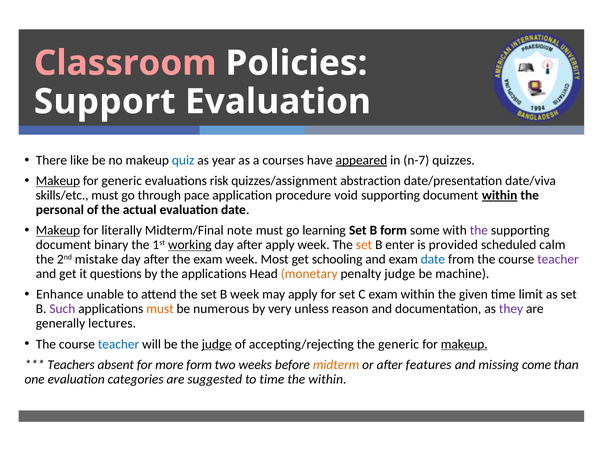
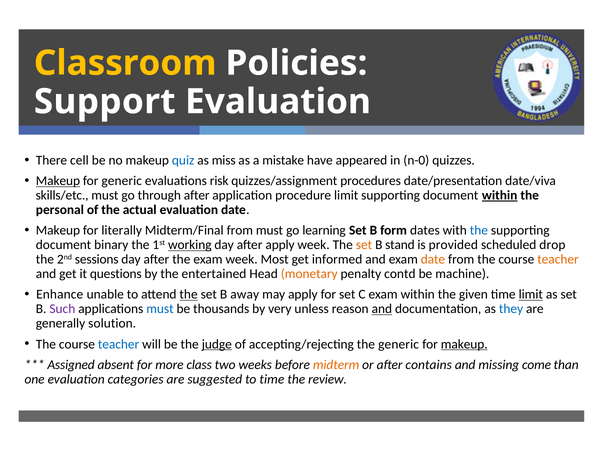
Classroom colour: pink -> yellow (125, 63)
like: like -> cell (79, 160)
year: year -> miss (224, 160)
courses: courses -> mistake (283, 160)
appeared underline: present -> none (361, 160)
n-7: n-7 -> n-0 (416, 160)
abstraction: abstraction -> procedures (371, 181)
through pace: pace -> after (197, 195)
procedure void: void -> limit (346, 195)
Makeup underline: present -> none (58, 231)
Midterm/Final note: note -> from (240, 231)
some: some -> dates (425, 231)
the colour: purple -> blue (479, 231)
enter: enter -> stand (400, 245)
calm: calm -> drop (552, 245)
mistake: mistake -> sessions (97, 260)
schooling: schooling -> informed (337, 260)
date colour: blue -> orange (433, 260)
teacher colour: purple -> orange (558, 260)
the applications: applications -> entertained (214, 274)
penalty judge: judge -> contd (400, 274)
the underline: none -> present (189, 295)
B week: week -> away (245, 295)
limit underline: none -> present (531, 295)
must colour: orange -> blue (160, 309)
numerous: numerous -> thousands (221, 309)
and underline: none -> present (382, 309)
they colour: purple -> blue (511, 309)
lectures: lectures -> solution (112, 324)
Teachers: Teachers -> Assigned (71, 365)
more form: form -> class (199, 365)
features: features -> contains (429, 365)
the within: within -> review (328, 379)
